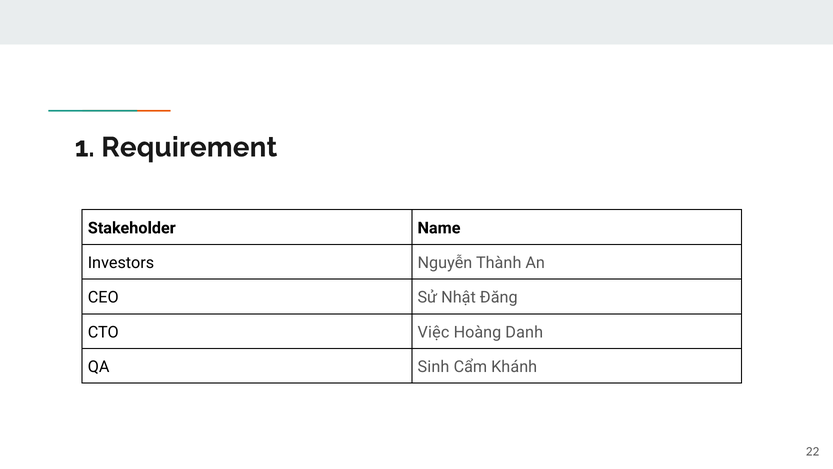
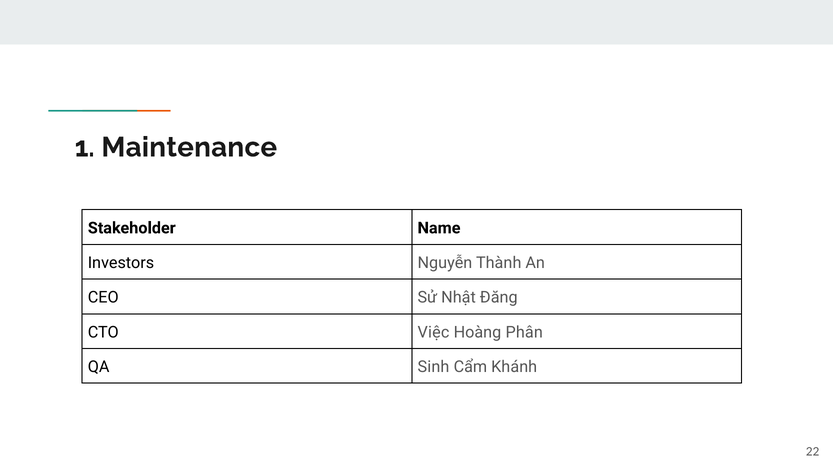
Requirement: Requirement -> Maintenance (189, 147)
Danh: Danh -> Phân (524, 332)
